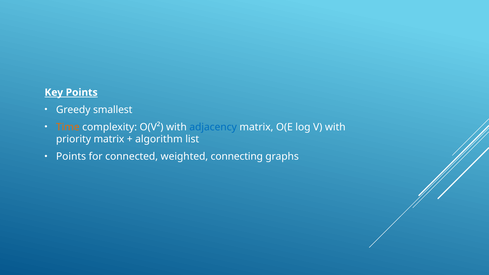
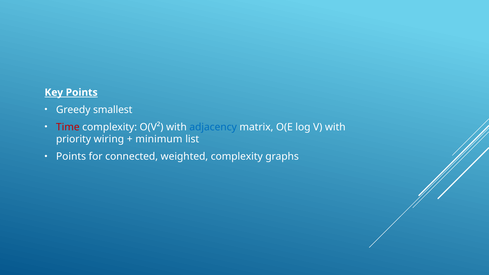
Time colour: orange -> red (68, 127)
priority matrix: matrix -> wiring (109, 139)
algorithm: algorithm -> minimum (159, 139)
weighted connecting: connecting -> complexity (237, 157)
